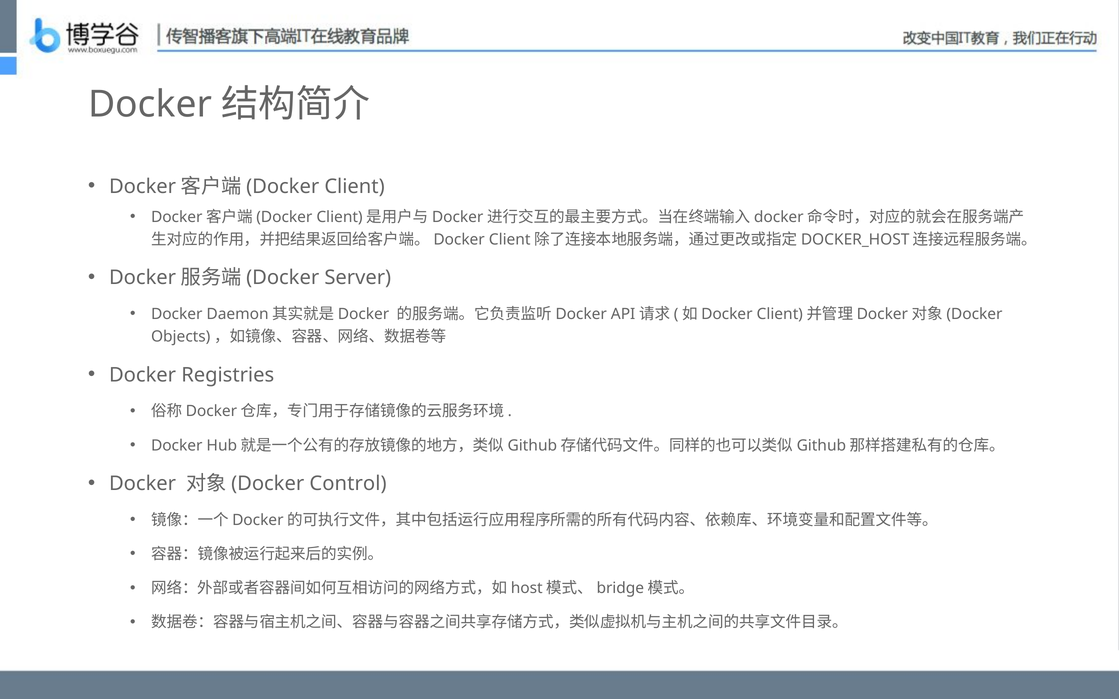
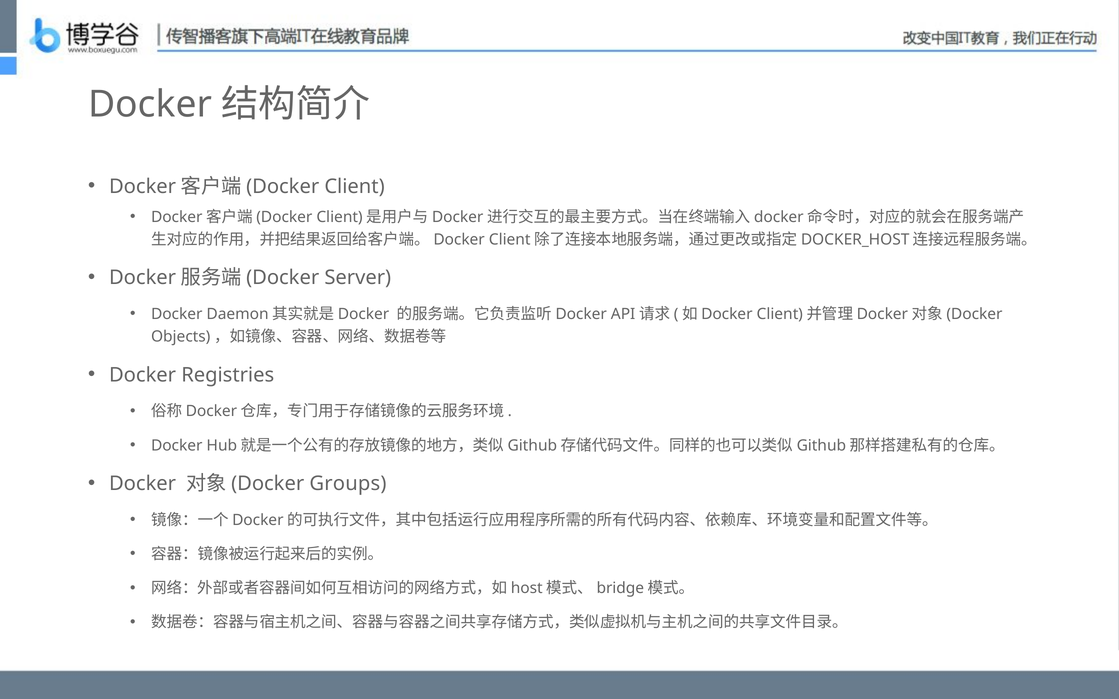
Control: Control -> Groups (348, 484)
